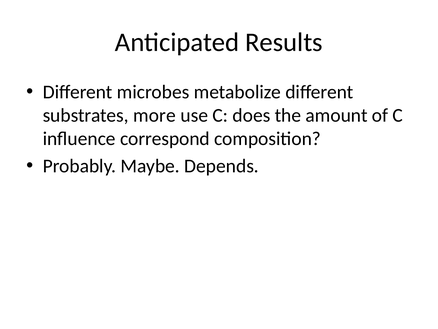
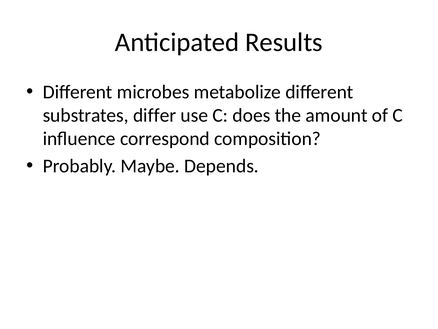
more: more -> differ (155, 115)
